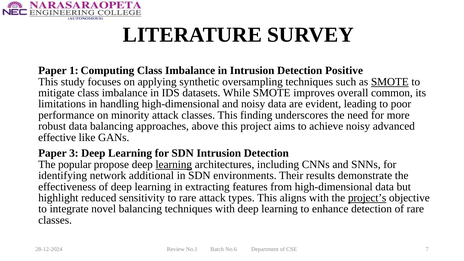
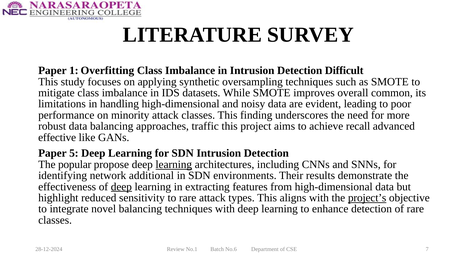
Computing: Computing -> Overfitting (107, 71)
Positive: Positive -> Difficult (344, 71)
SMOTE underline: present -> none (390, 82)
above: above -> traffic (205, 126)
achieve noisy: noisy -> recall (358, 126)
3: 3 -> 5 (74, 153)
deep underline: none -> present (121, 187)
